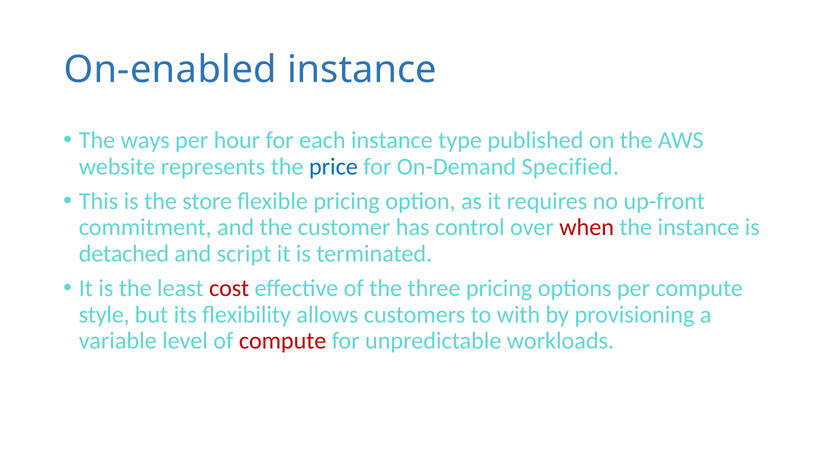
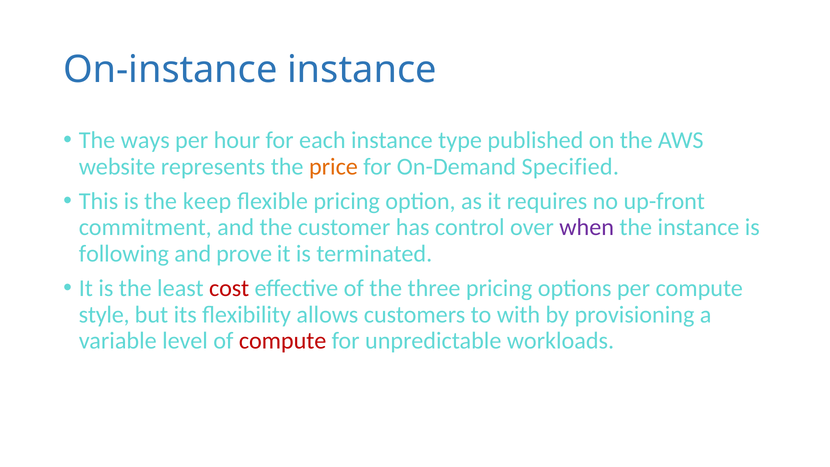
On-enabled: On-enabled -> On-instance (170, 70)
price colour: blue -> orange (333, 166)
store: store -> keep (207, 201)
when colour: red -> purple (587, 227)
detached: detached -> following (124, 254)
script: script -> prove (244, 254)
